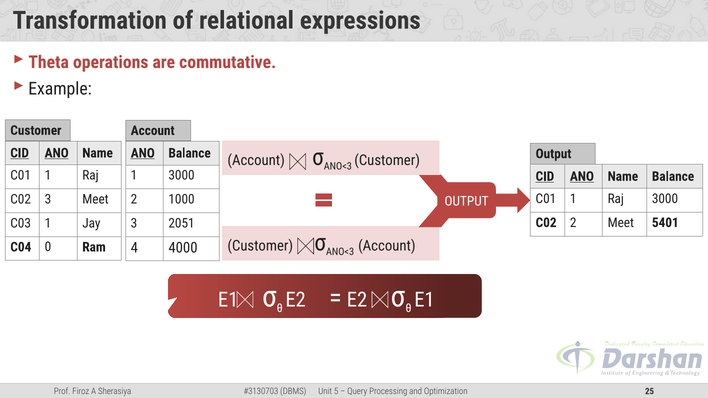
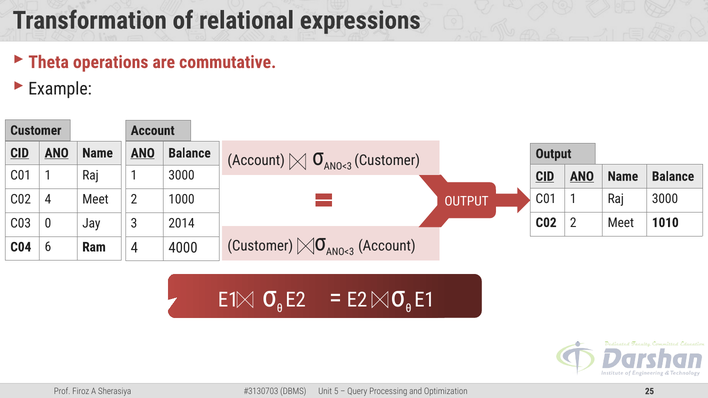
C02 3: 3 -> 4 (48, 199)
5401: 5401 -> 1010 (665, 223)
C03 1: 1 -> 0 (48, 223)
2051: 2051 -> 2014 (182, 223)
0: 0 -> 6 (48, 247)
